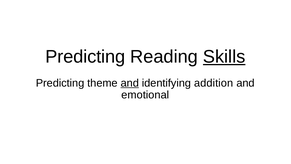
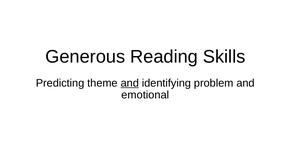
Predicting: Predicting -> Generous (85, 57)
Skills underline: present -> none (224, 57)
addition: addition -> problem (214, 83)
